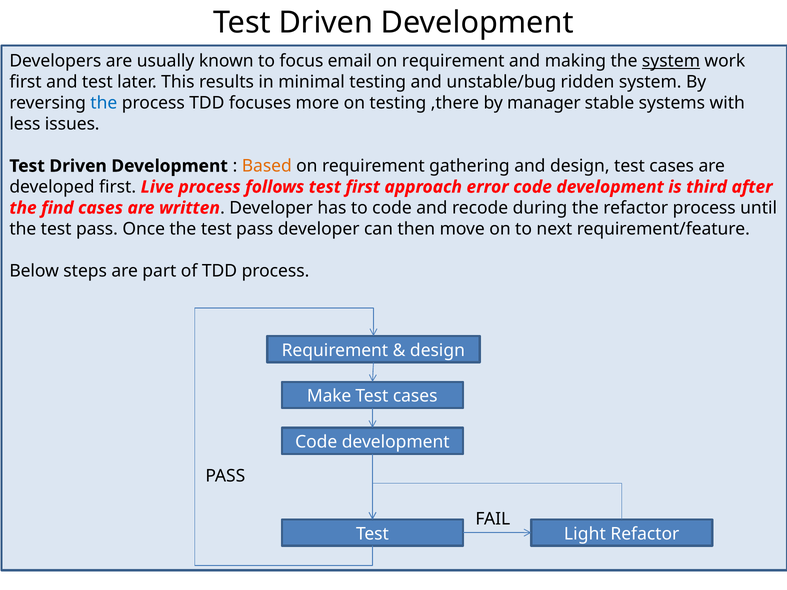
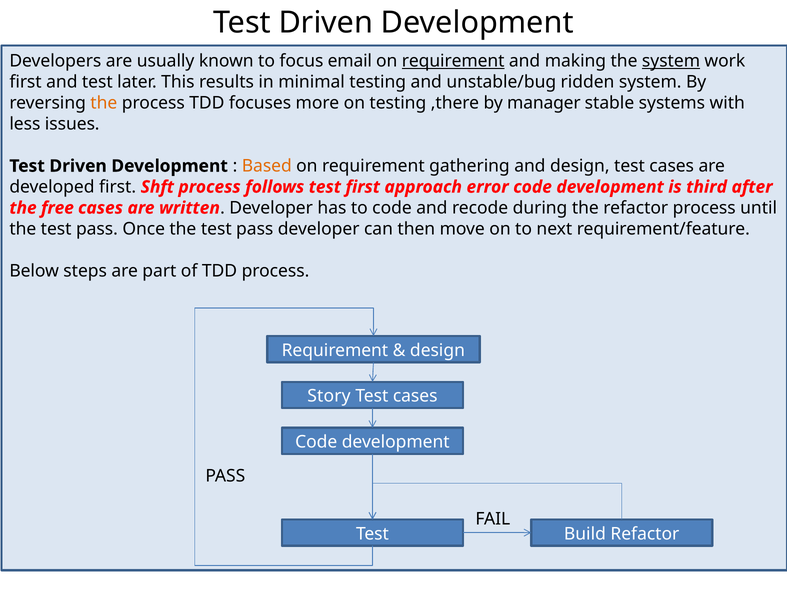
requirement underline: none -> present (453, 61)
the colour: blue -> orange (104, 103)
Live: Live -> Shft (157, 187)
find: find -> free (57, 208)
Make: Make -> Story (329, 396)
Light: Light -> Build (585, 534)
